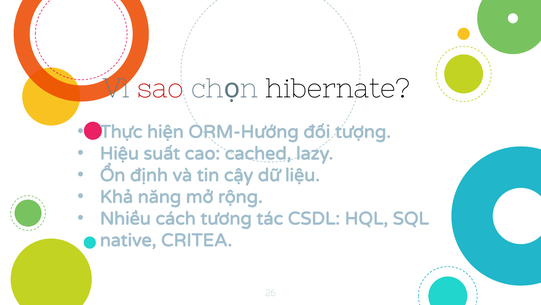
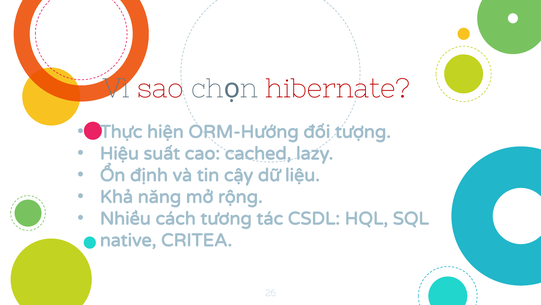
hibernate colour: black -> red (338, 88)
